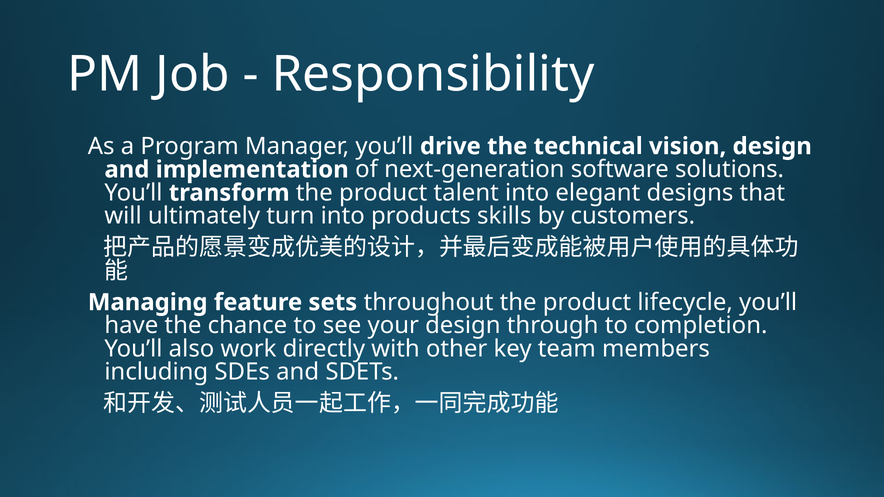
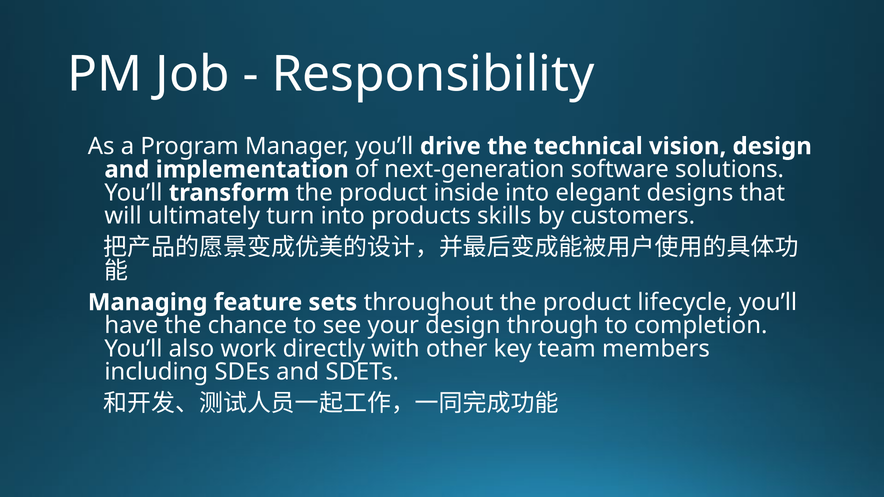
talent: talent -> inside (466, 193)
